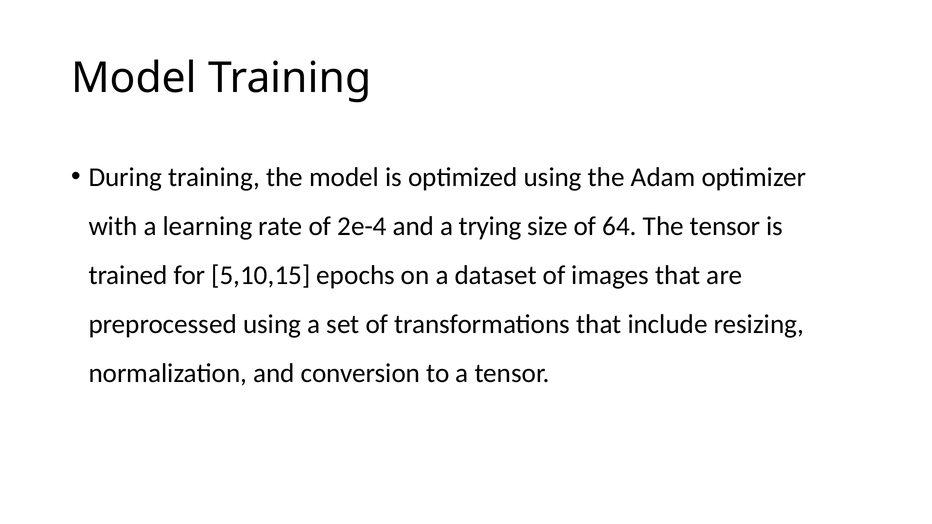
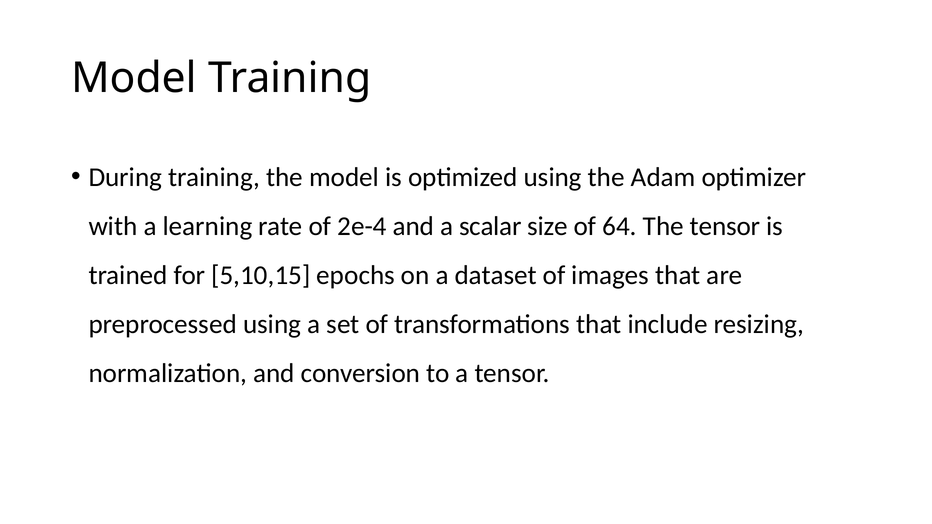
trying: trying -> scalar (490, 227)
